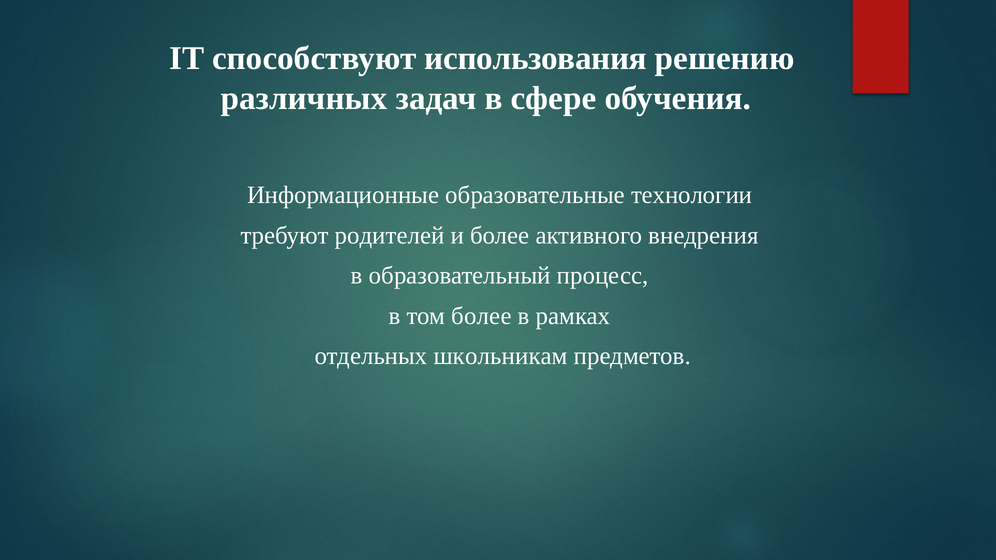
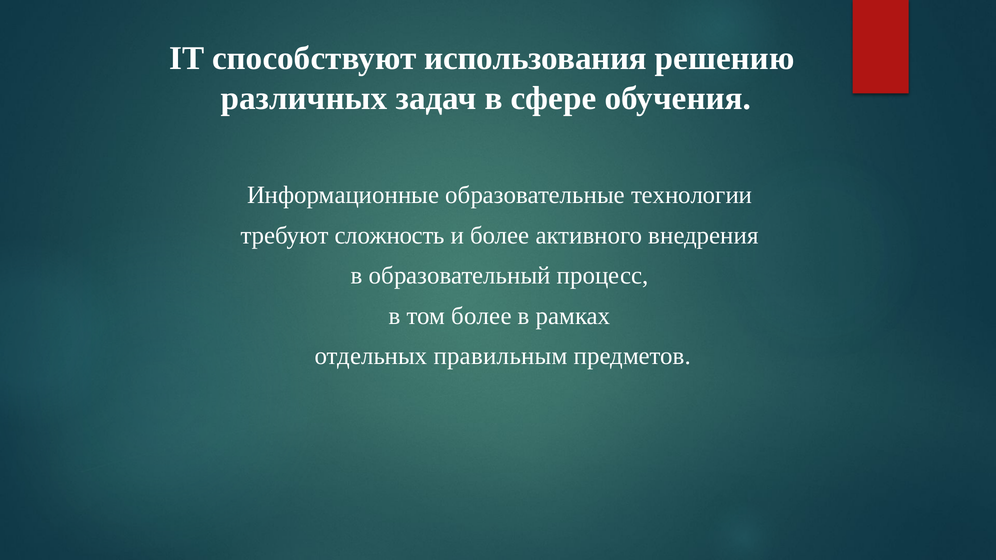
родителей: родителей -> сложность (390, 235)
школьникам: школьникам -> правильным (501, 356)
